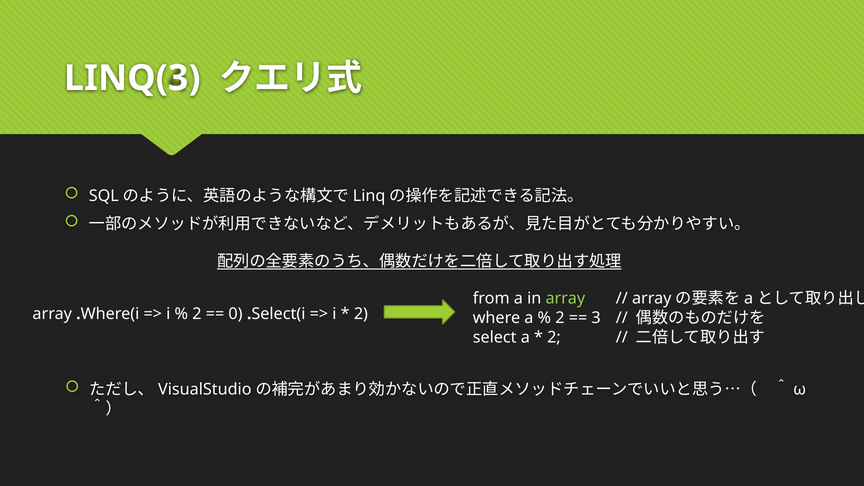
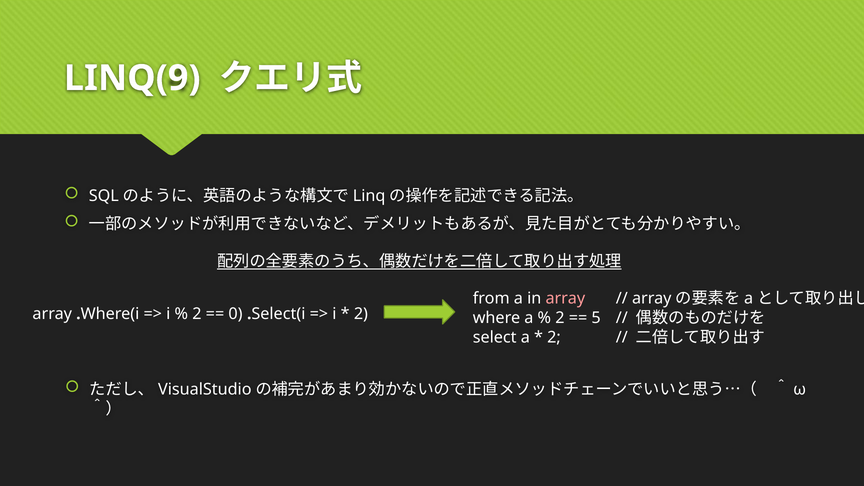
LINQ(3: LINQ(3 -> LINQ(9 (132, 78)
array colour: light green -> pink (565, 299)
3: 3 -> 5 (596, 318)
